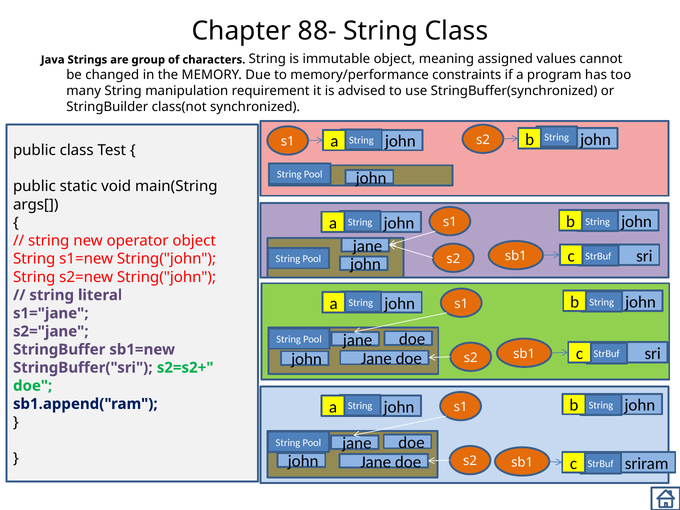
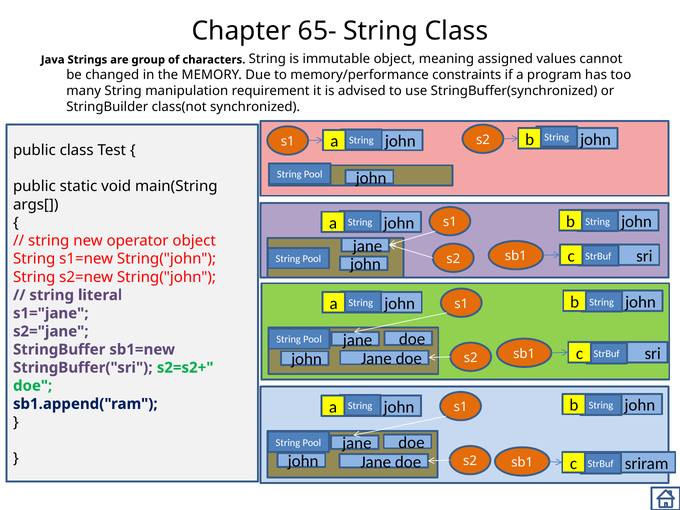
88-: 88- -> 65- (317, 31)
